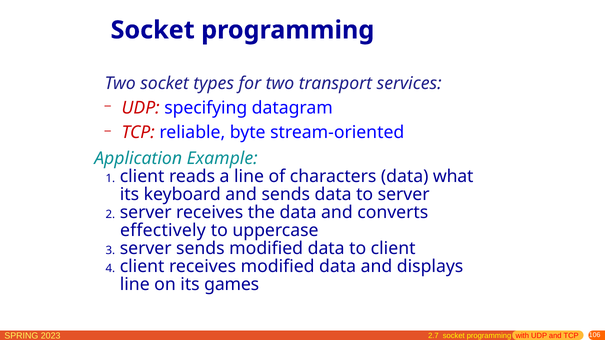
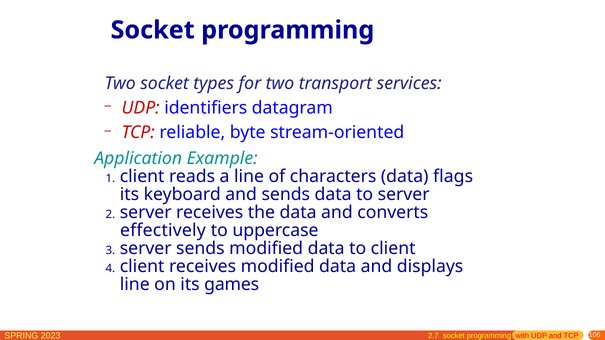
specifying: specifying -> identifiers (206, 108)
what: what -> flags (453, 177)
